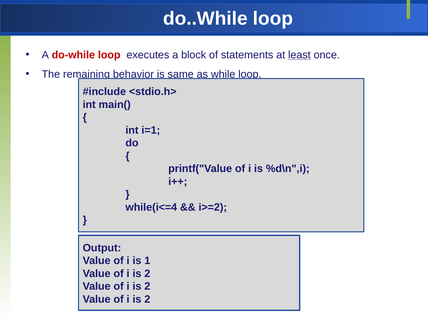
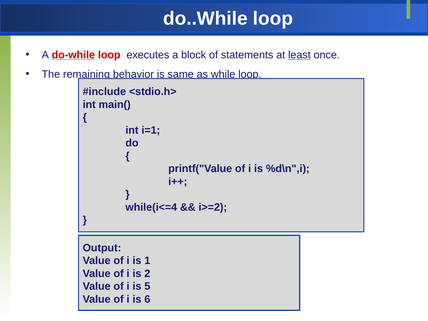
do-while underline: none -> present (73, 55)
2: 2 -> 5 (147, 286)
2: 2 -> 6 (147, 299)
